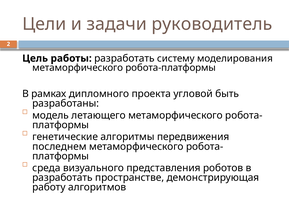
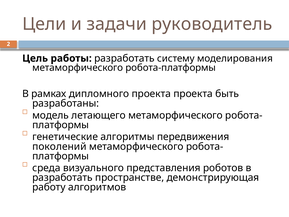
проекта угловой: угловой -> проекта (193, 94)
последнем: последнем -> поколений (59, 146)
